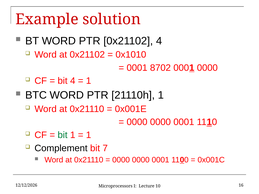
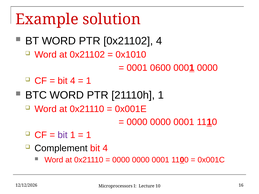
8702: 8702 -> 0600 (160, 68)
bit colour: green -> purple (63, 135)
7: 7 -> 4 (105, 148)
